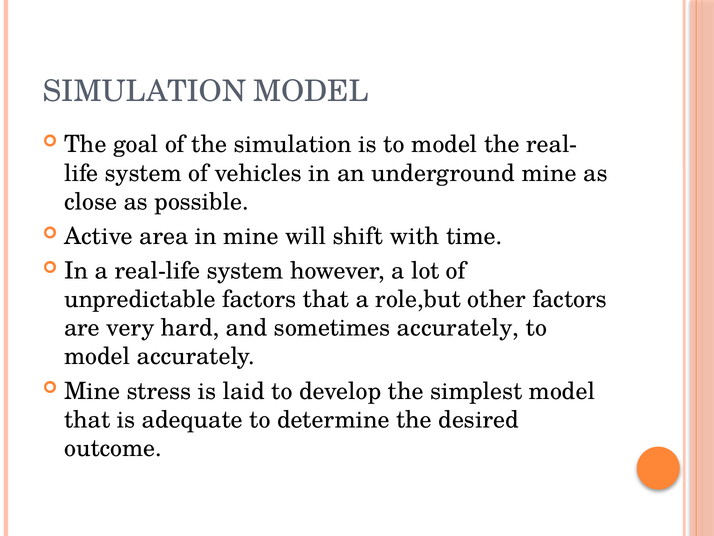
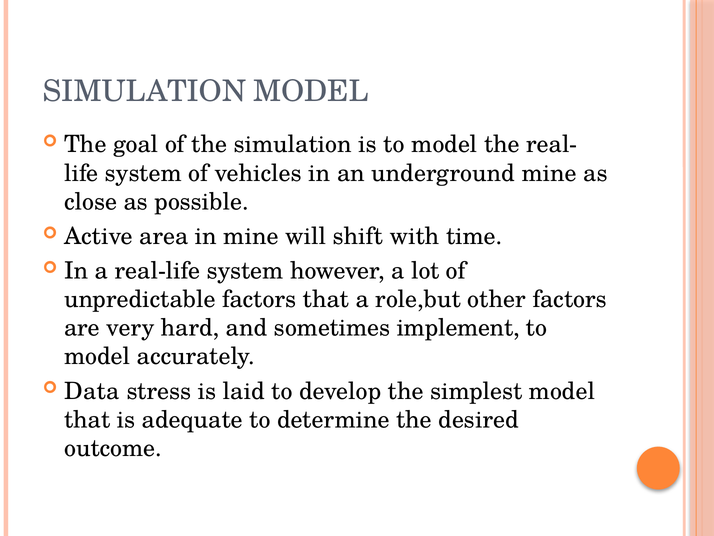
sometimes accurately: accurately -> implement (458, 328)
Mine: Mine -> Data (92, 391)
